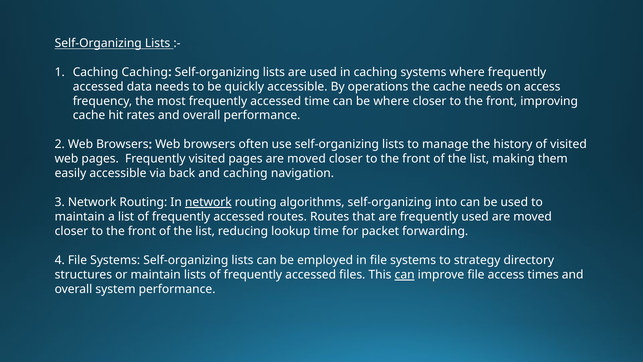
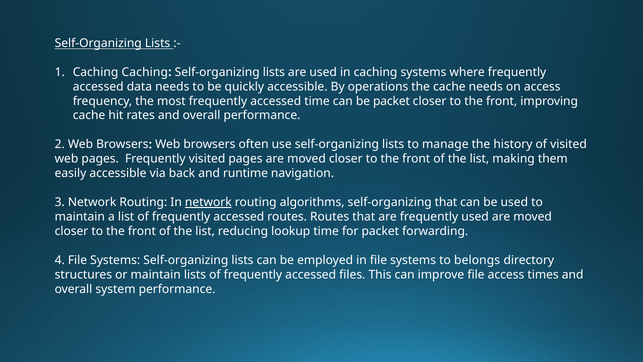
be where: where -> packet (391, 101)
and caching: caching -> runtime (245, 173)
self-organizing into: into -> that (446, 202)
strategy: strategy -> belongs (477, 260)
can underline: present -> none (405, 275)
